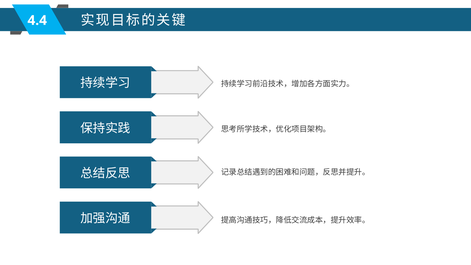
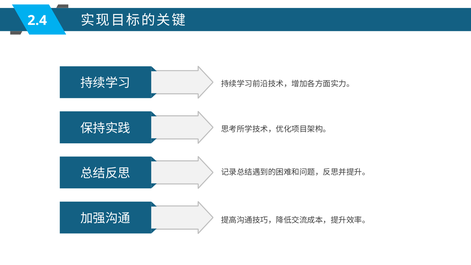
4.4: 4.4 -> 2.4 (37, 20)
